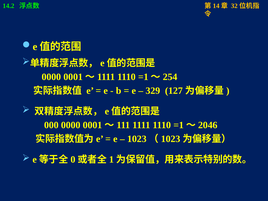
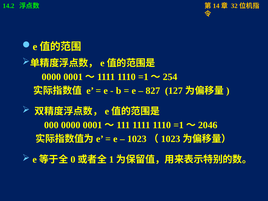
329: 329 -> 827 (153, 91)
